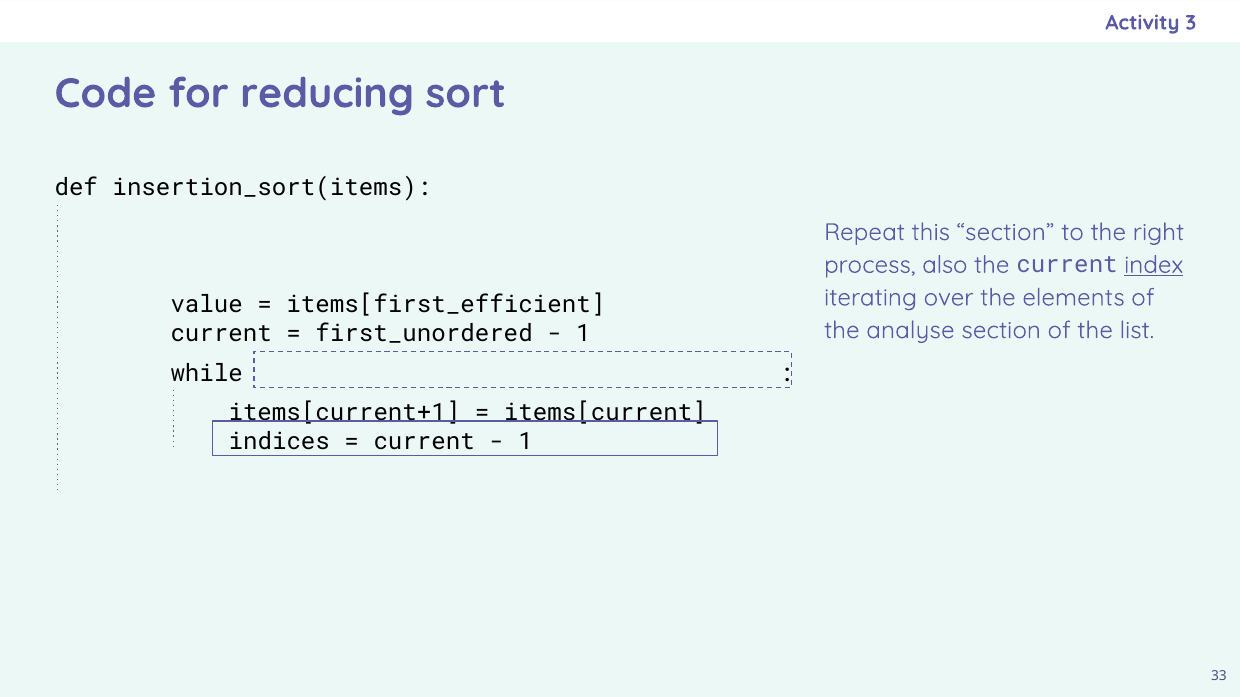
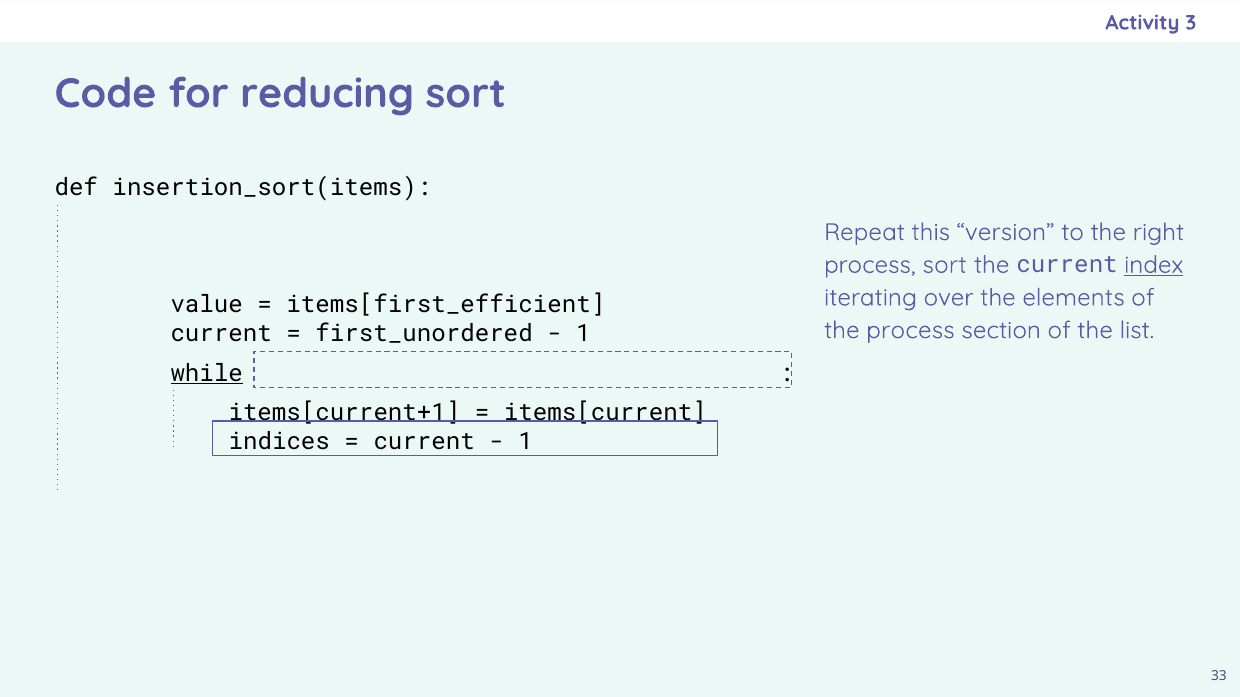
this section: section -> version (1005, 232)
process also: also -> sort (945, 265)
the analyse: analyse -> process (910, 331)
while underline: none -> present (207, 373)
